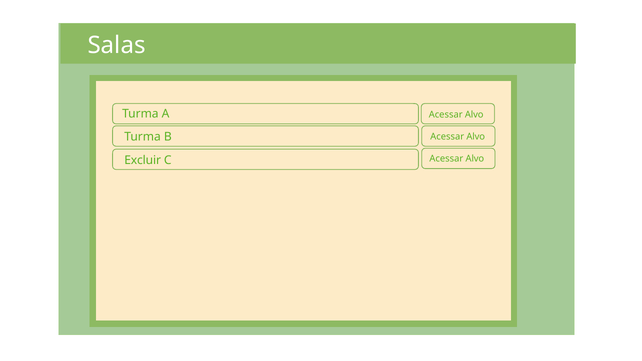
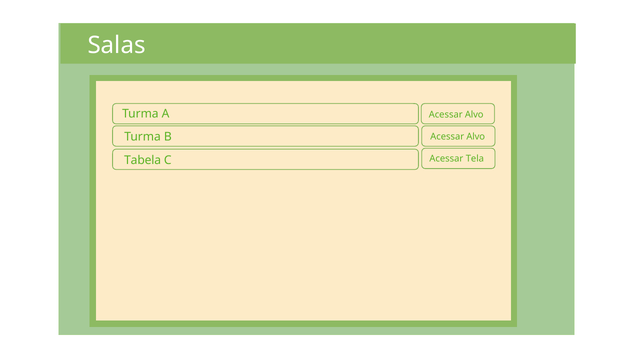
Alvo: Alvo -> Tela (475, 159)
Excluir: Excluir -> Tabela (143, 161)
